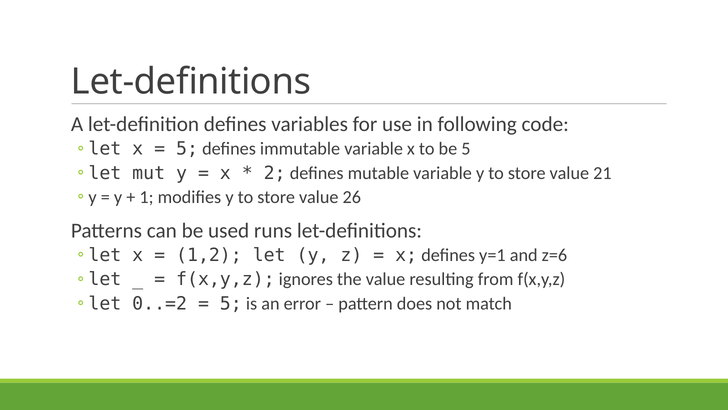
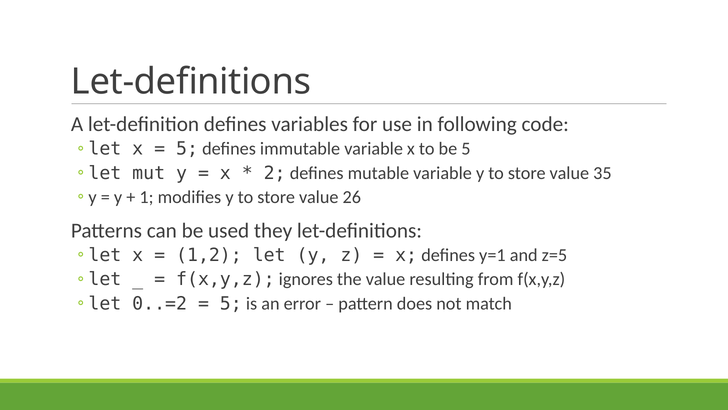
21: 21 -> 35 (602, 173)
runs: runs -> they (273, 230)
z=6: z=6 -> z=5 (554, 255)
